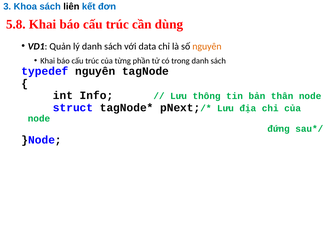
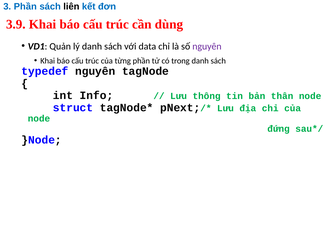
3 Khoa: Khoa -> Phần (25, 7)
5.8: 5.8 -> 3.9 (16, 24)
nguyên colour: orange -> purple (207, 46)
